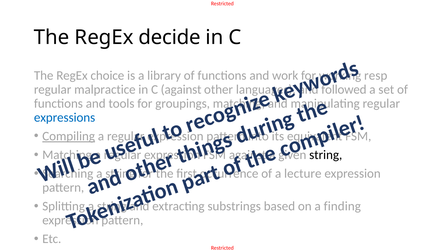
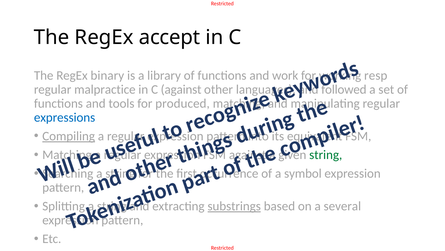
decide: decide -> accept (170, 37)
choice: choice -> binary (107, 75)
groupings: groupings -> produced (183, 103)
string colour: black -> green (326, 154)
lecture: lecture -> symbol (303, 173)
substrings underline: none -> present (234, 206)
finding: finding -> several (342, 206)
